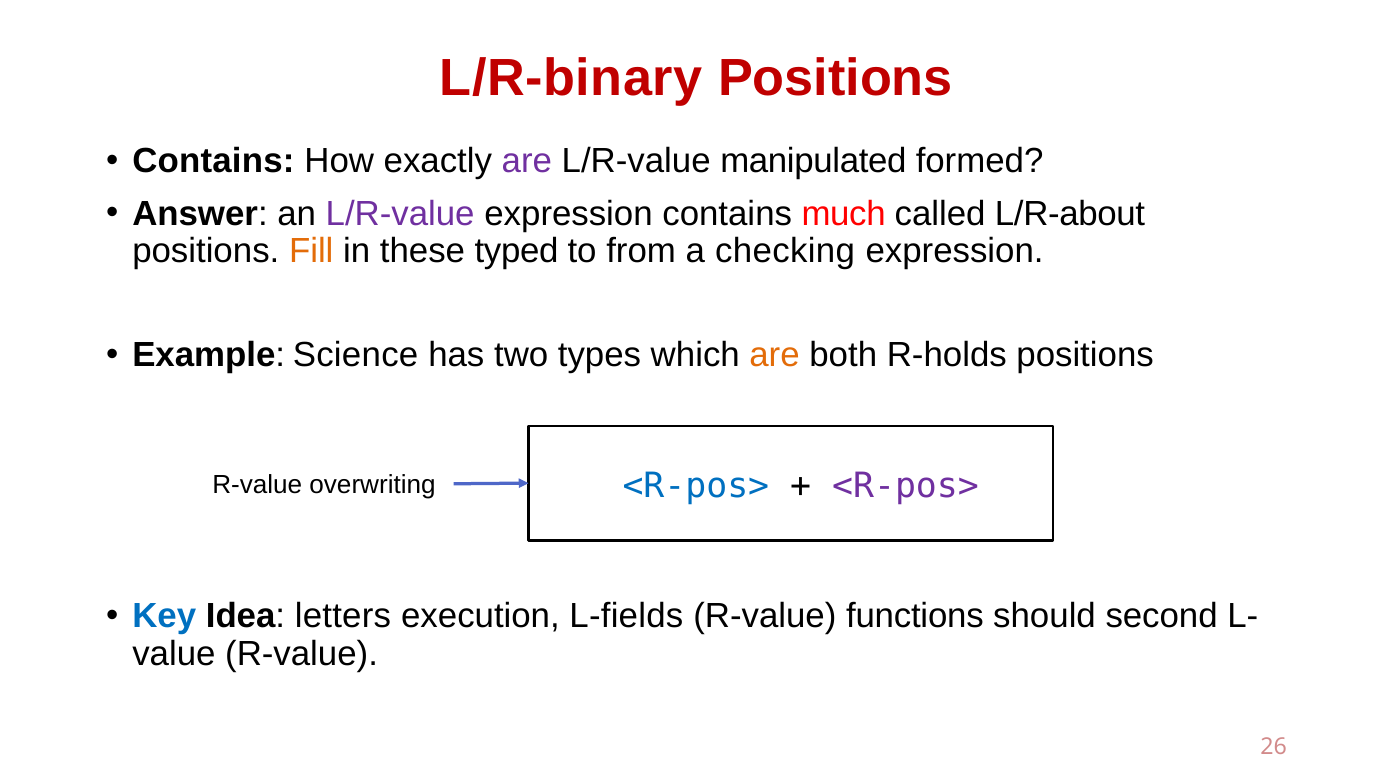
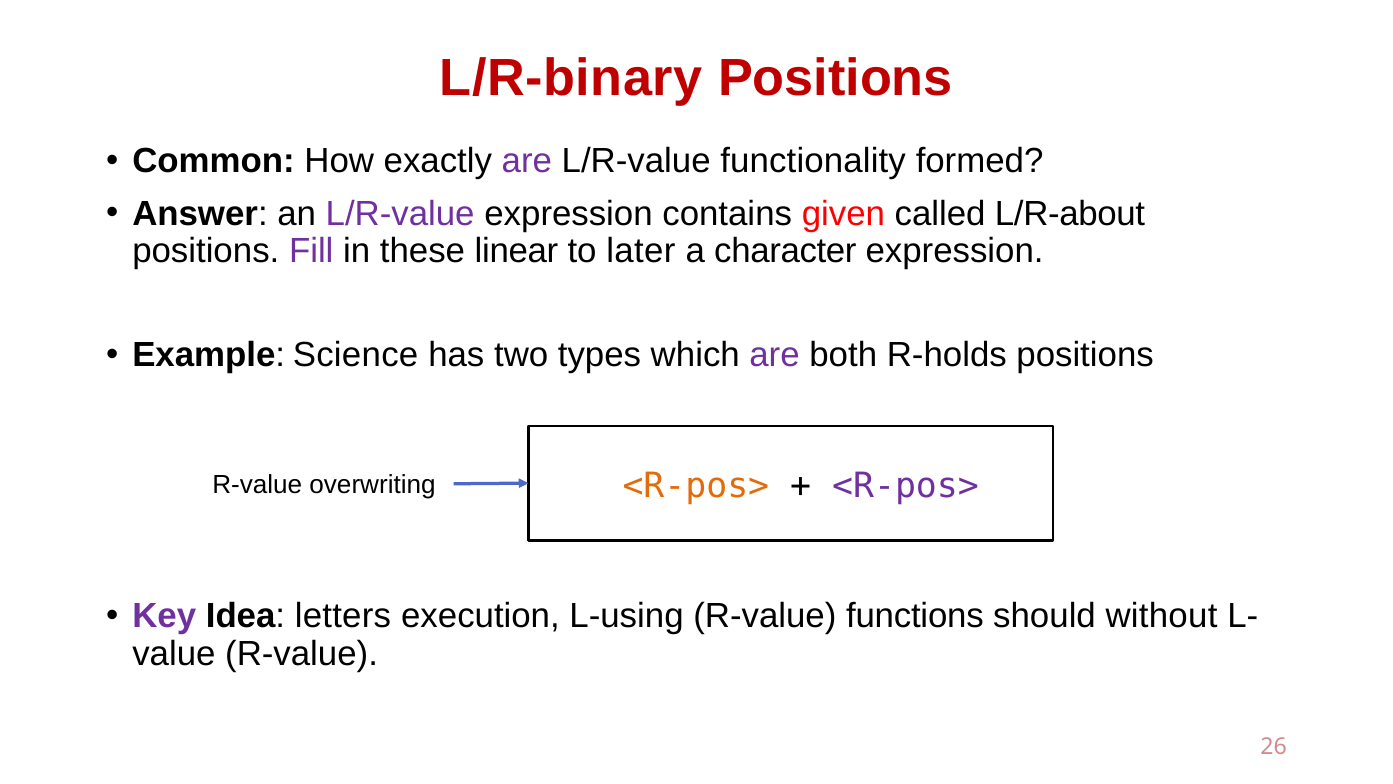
Contains: Contains -> Common (213, 161)
manipulated: manipulated -> functionality (813, 161)
much: much -> given (843, 213)
Fill colour: orange -> purple (311, 251)
typed: typed -> linear (517, 251)
from: from -> later (641, 251)
checking: checking -> character (785, 251)
are colour: orange -> purple (775, 355)
<R-pos> colour: blue -> orange (696, 485)
Key colour: blue -> purple (164, 616)
L-fields: L-fields -> L-using (627, 616)
second: second -> without (1161, 616)
